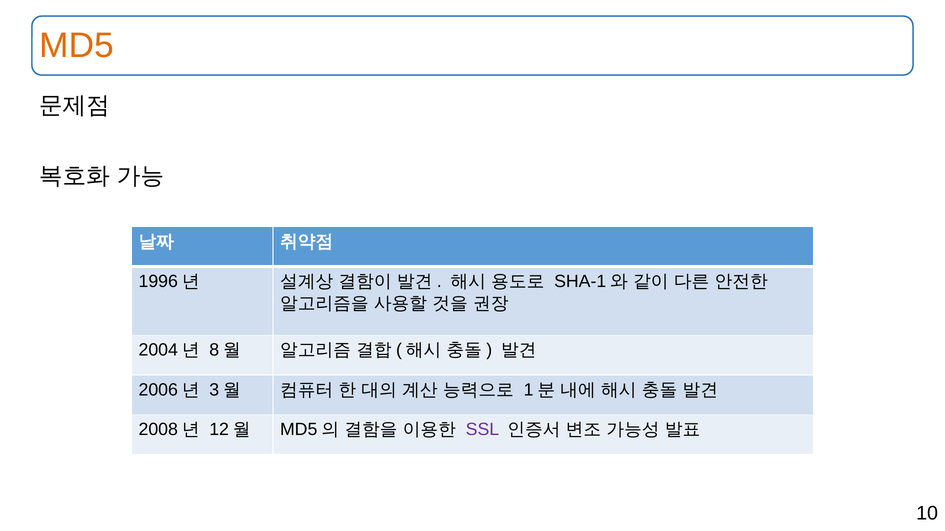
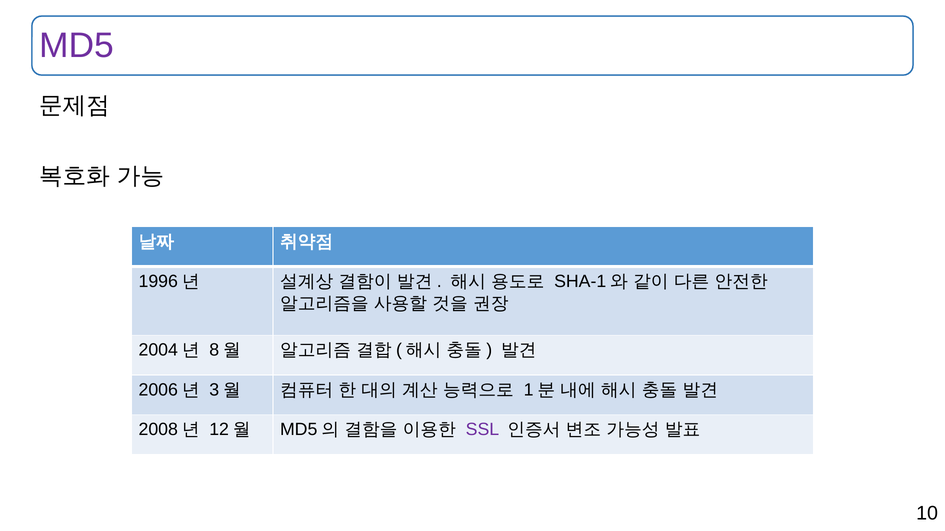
MD5 colour: orange -> purple (76, 45)
